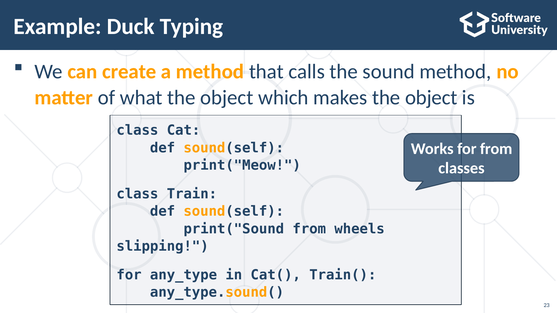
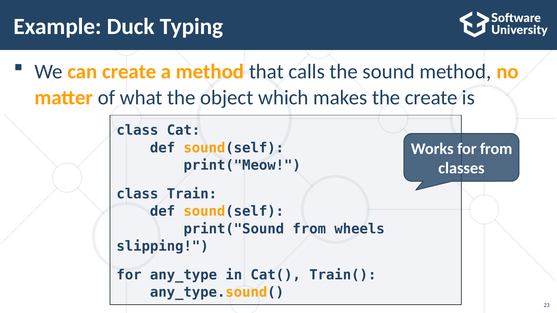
makes the object: object -> create (431, 98)
